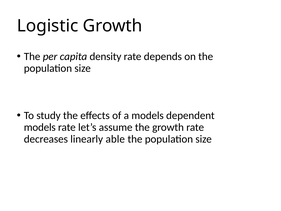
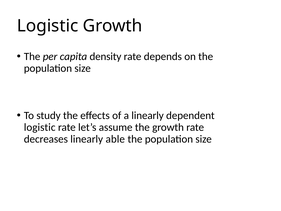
a models: models -> linearly (148, 115)
models: models -> logistic (40, 127)
